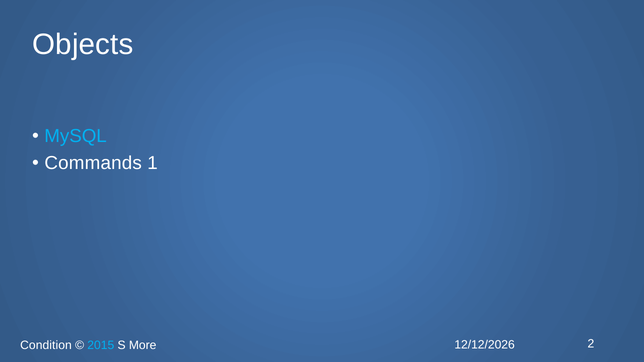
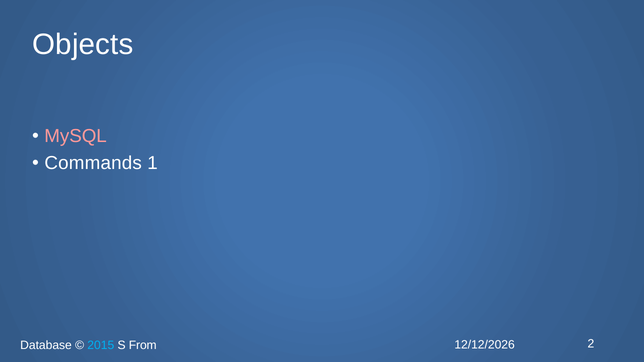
MySQL colour: light blue -> pink (76, 136)
Condition: Condition -> Database (46, 345)
More: More -> From (143, 345)
